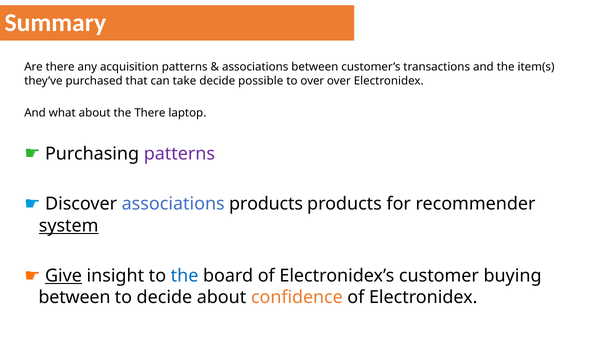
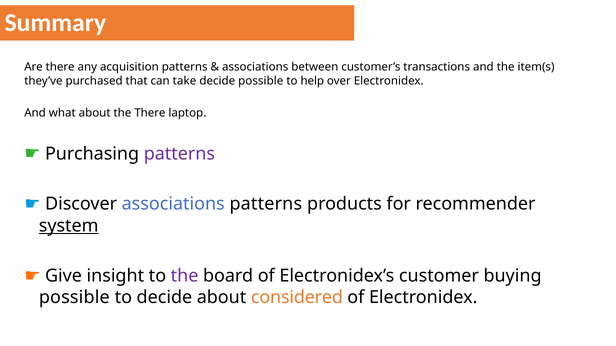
to over: over -> help (312, 81)
associations products: products -> patterns (266, 204)
Give underline: present -> none (64, 276)
the colour: blue -> purple (185, 276)
between: between -> possible (74, 298)
confidence: confidence -> considered (297, 298)
